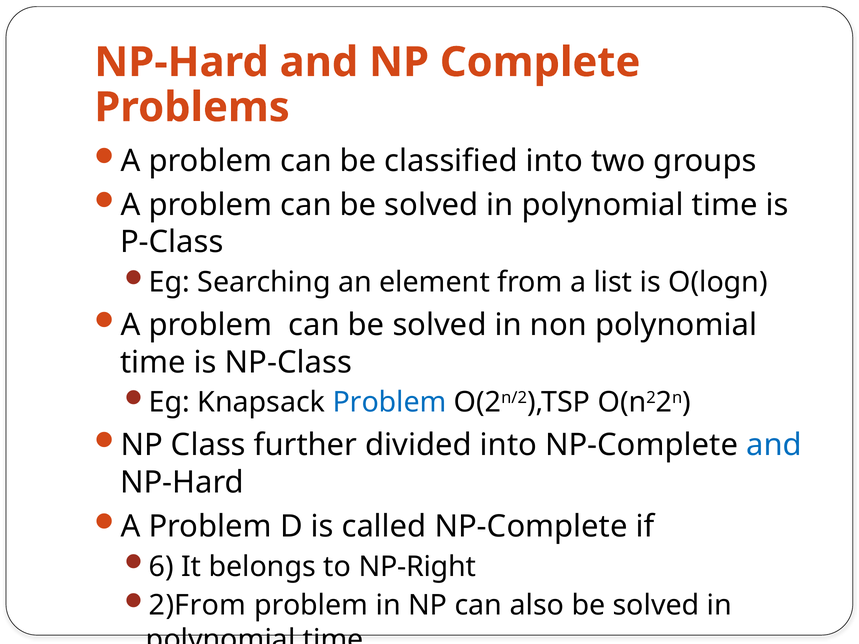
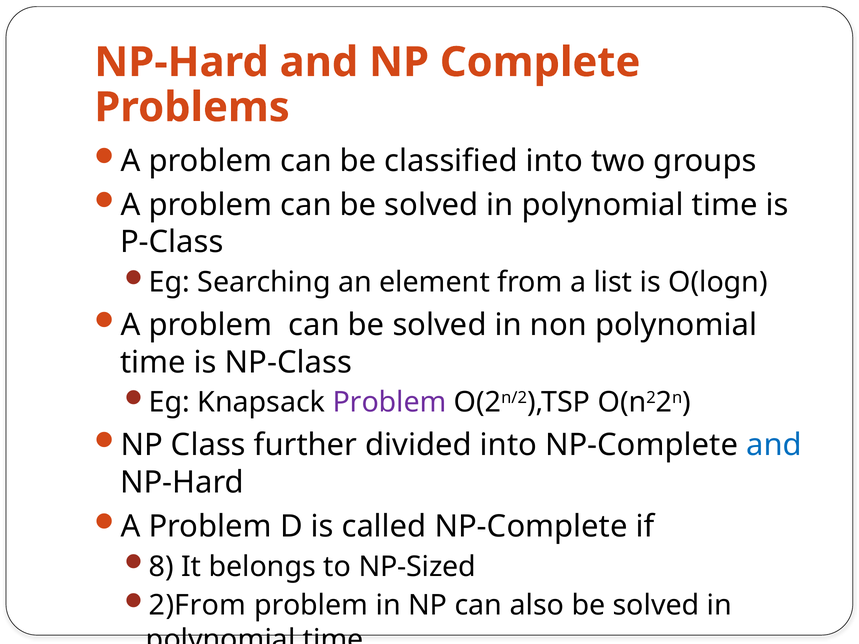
Problem colour: blue -> purple (390, 403)
6: 6 -> 8 (161, 567)
NP-Right: NP-Right -> NP-Sized (417, 567)
